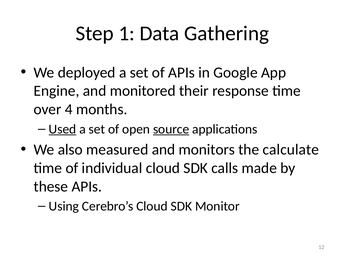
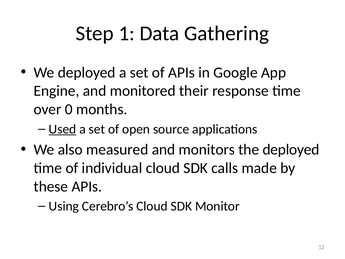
4: 4 -> 0 (69, 109)
source underline: present -> none (171, 129)
the calculate: calculate -> deployed (291, 149)
